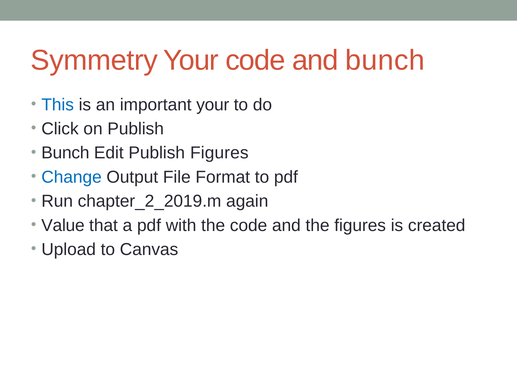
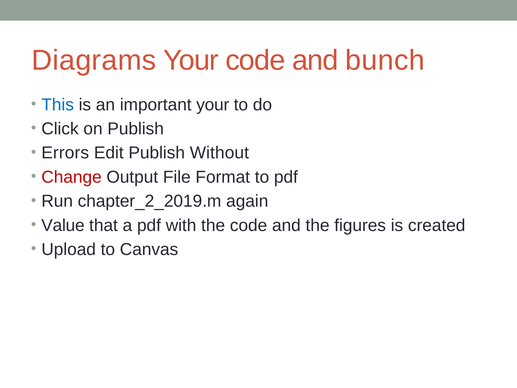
Symmetry: Symmetry -> Diagrams (94, 60)
Bunch: Bunch -> Errors (65, 153)
Publish Figures: Figures -> Without (219, 153)
Change colour: blue -> red (72, 177)
